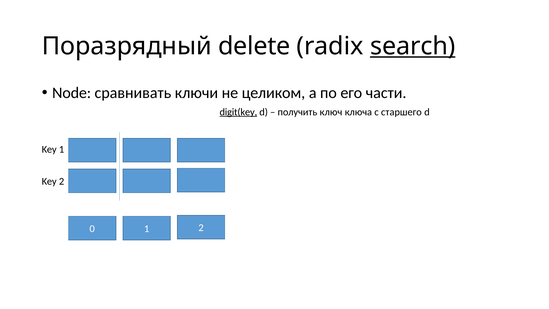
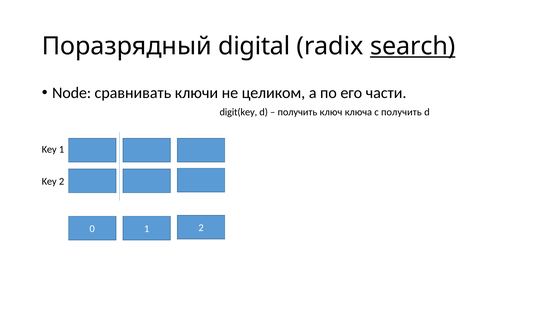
delete: delete -> digital (254, 46)
digit(key underline: present -> none (238, 112)
с старшего: старшего -> получить (401, 112)
